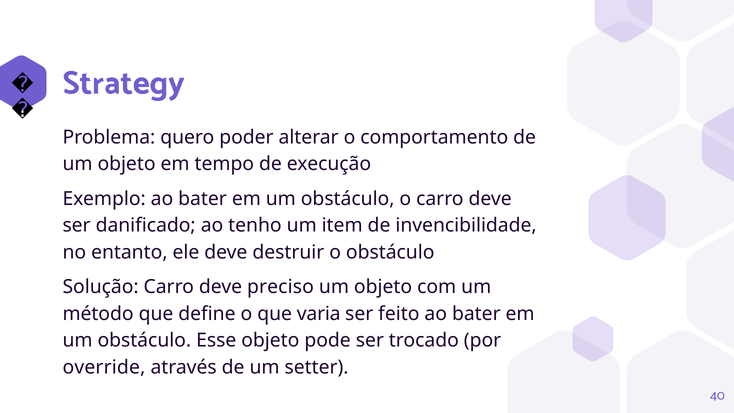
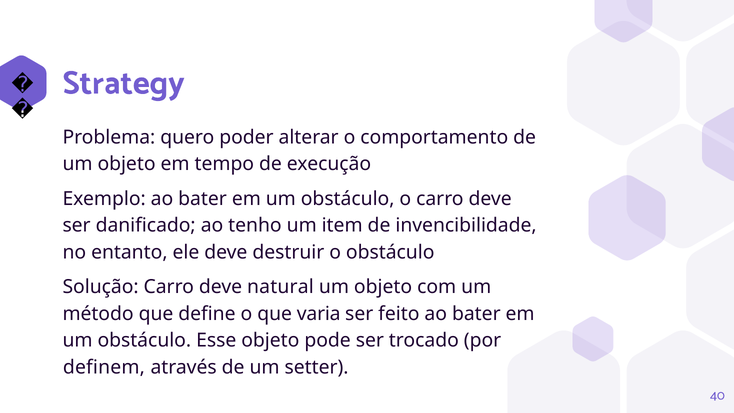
preciso: preciso -> natural (280, 287)
override: override -> definem (104, 367)
